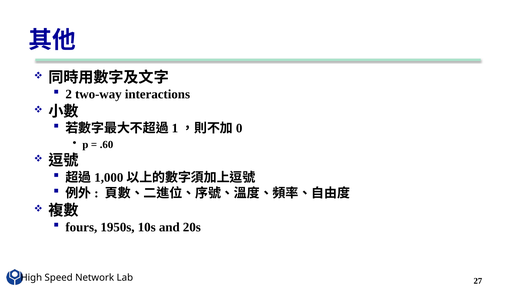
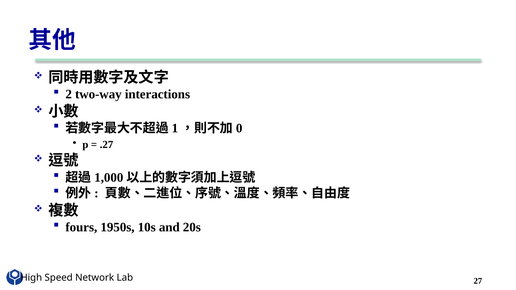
.60: .60 -> .27 (107, 145)
